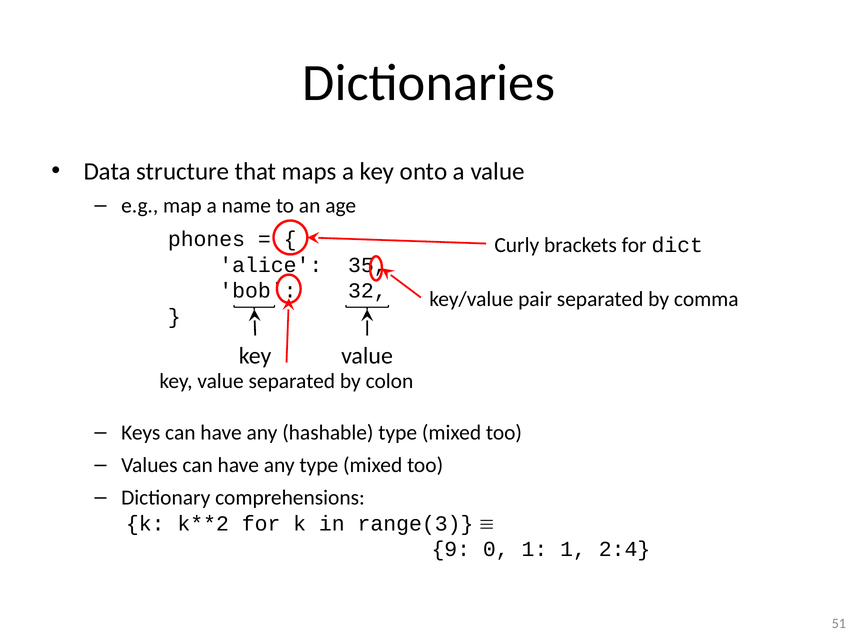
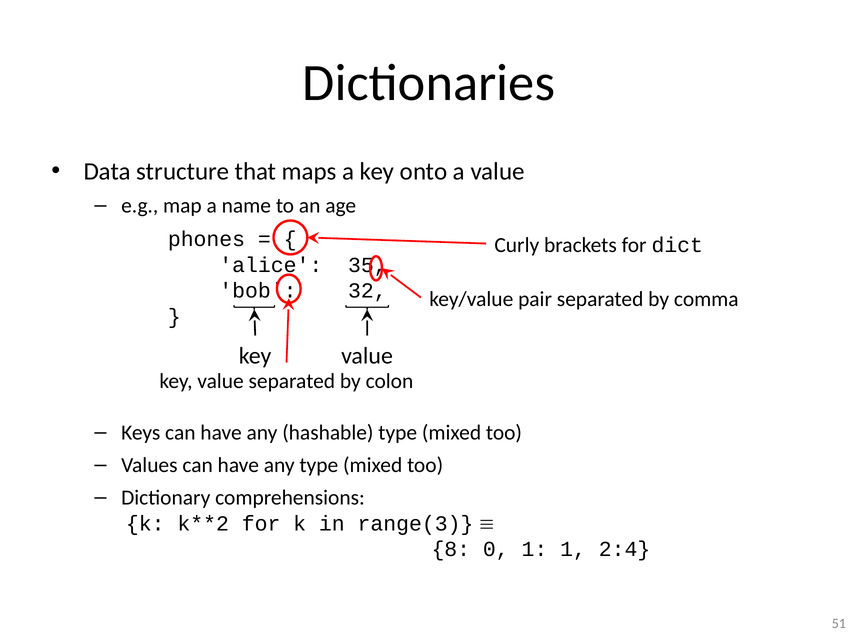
9: 9 -> 8 (451, 549)
